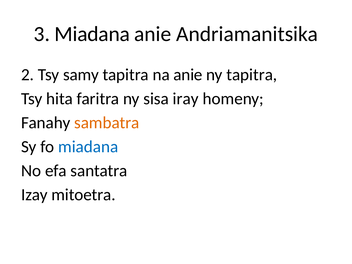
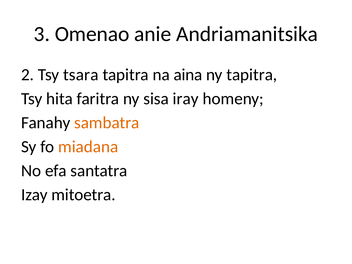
3 Miadana: Miadana -> Omenao (92, 34)
samy: samy -> tsara (81, 75)
na anie: anie -> aina (188, 75)
miadana colour: blue -> orange (88, 147)
